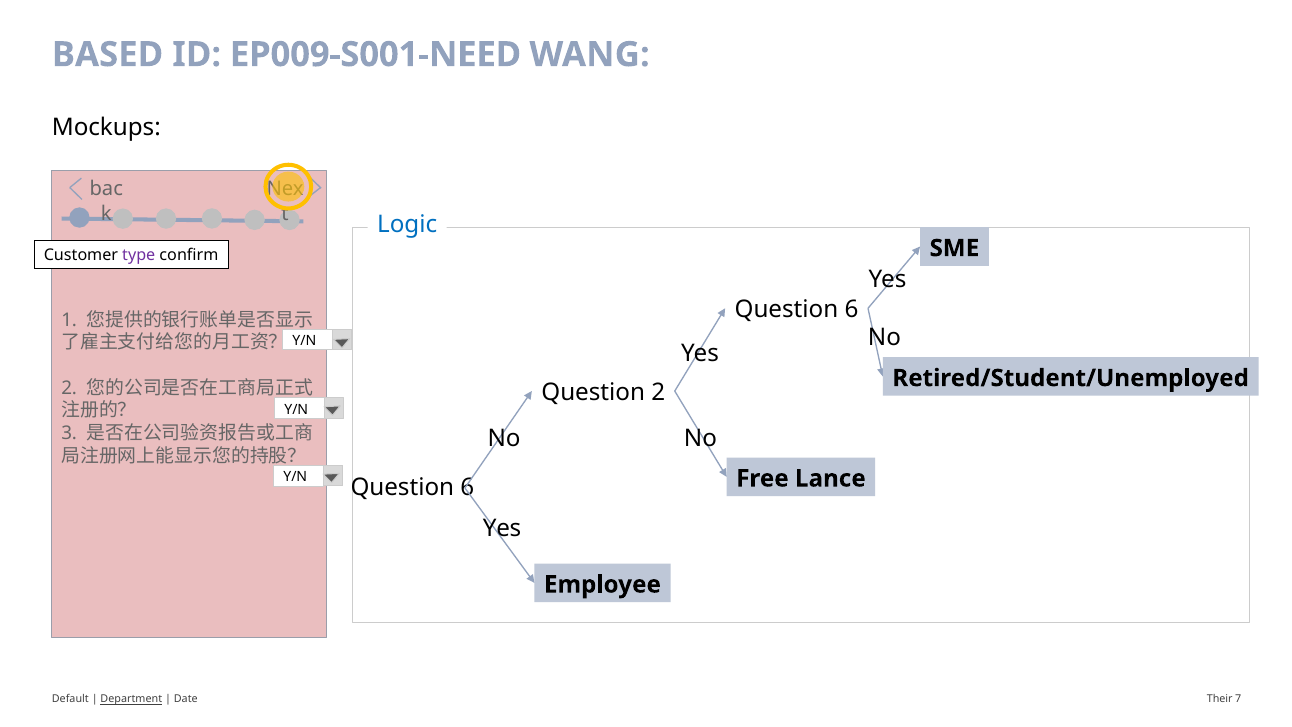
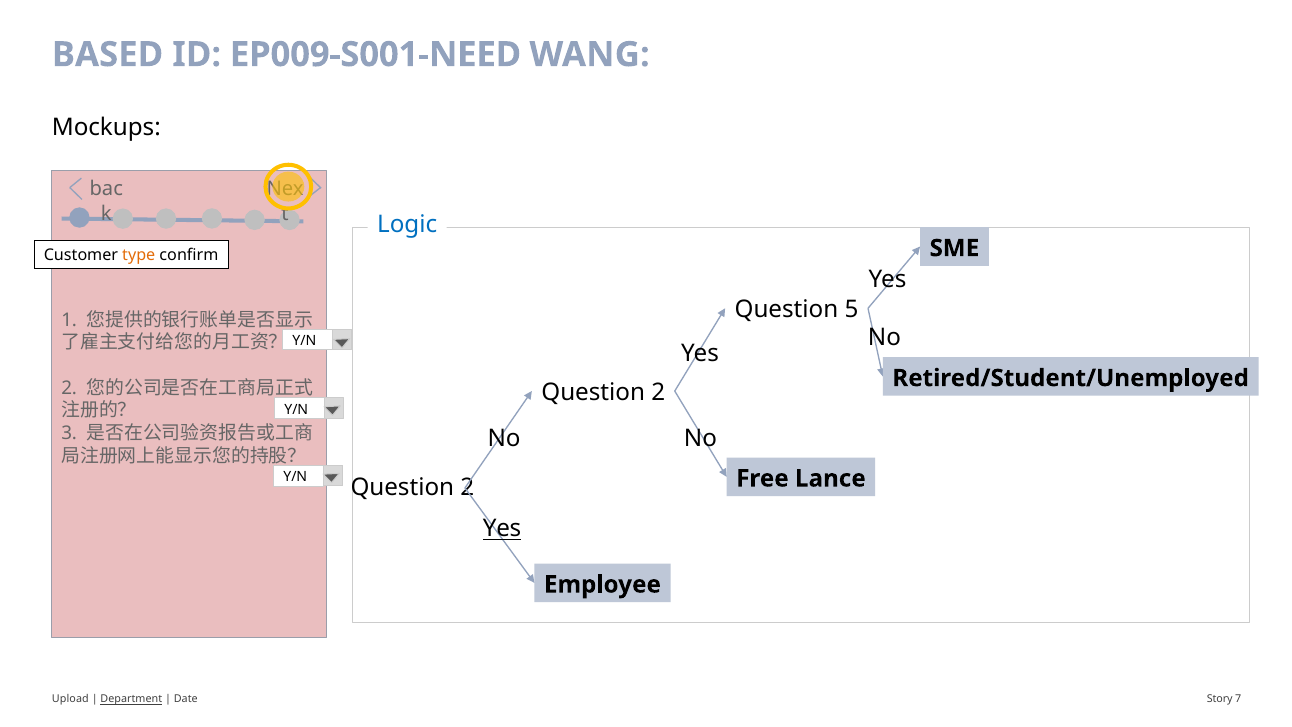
type colour: purple -> orange (139, 256)
6: 6 -> 5 (852, 310)
6: 6 -> 2 (467, 487)
Yes underline: none -> present (502, 529)
Default: Default -> Upload (70, 699)
Their: Their -> Story (1220, 698)
